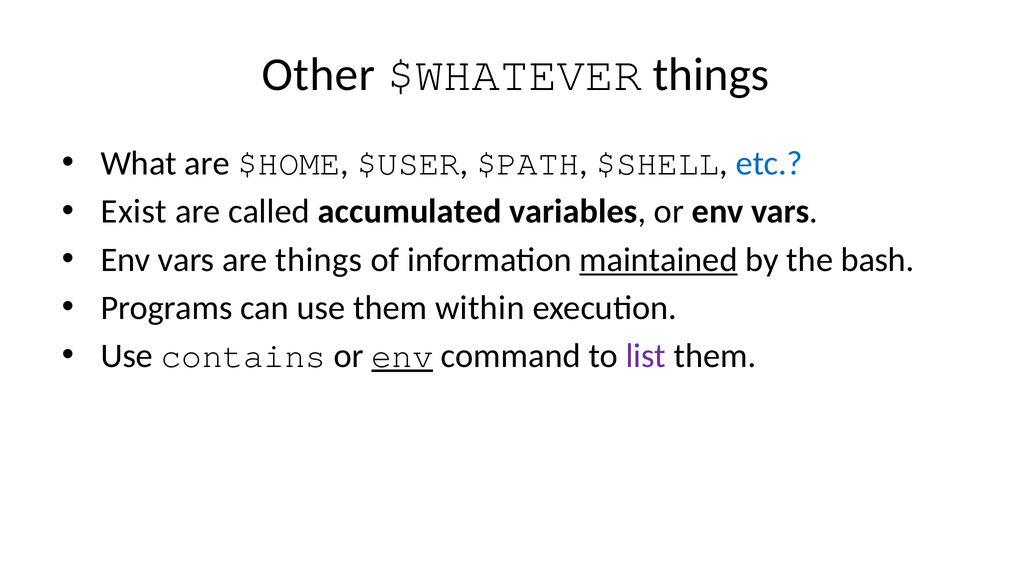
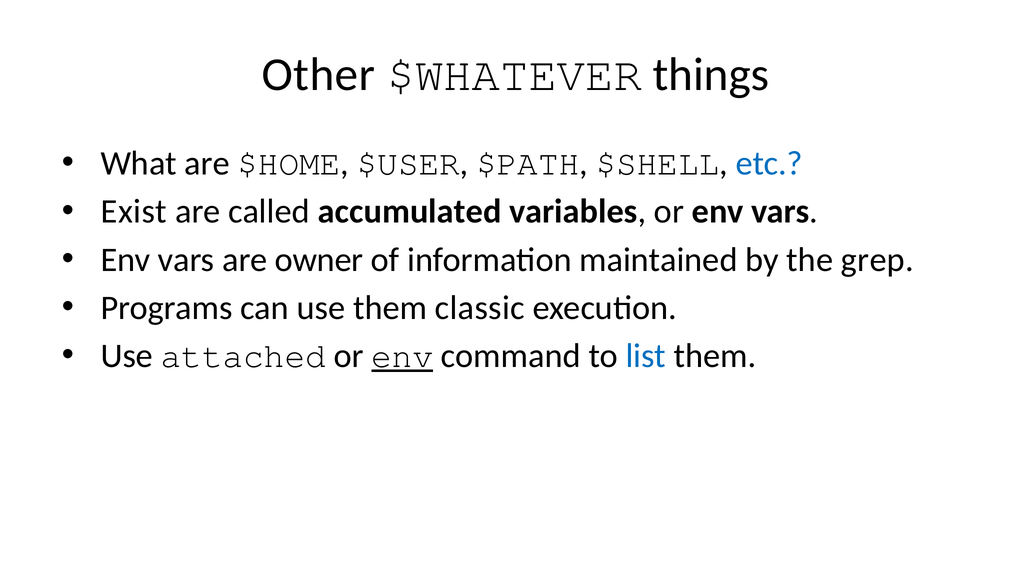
are things: things -> owner (319, 260)
maintained underline: present -> none (658, 260)
bash: bash -> grep (877, 260)
within: within -> classic (480, 308)
contains: contains -> attached (243, 356)
list colour: purple -> blue (646, 356)
